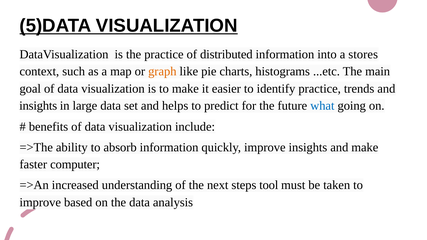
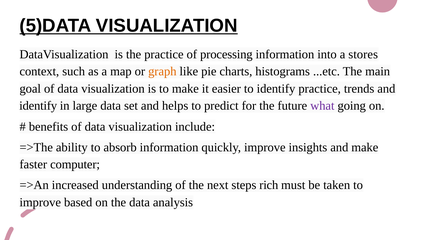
distributed: distributed -> processing (226, 54)
insights: insights -> identify (38, 106)
what colour: blue -> purple (322, 106)
tool: tool -> rich (269, 185)
